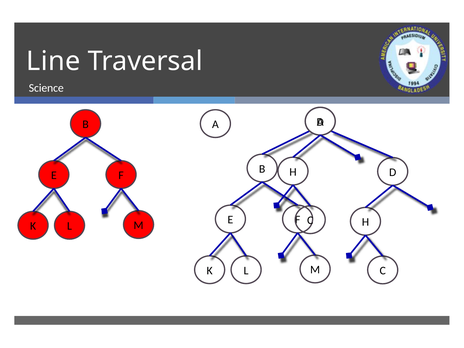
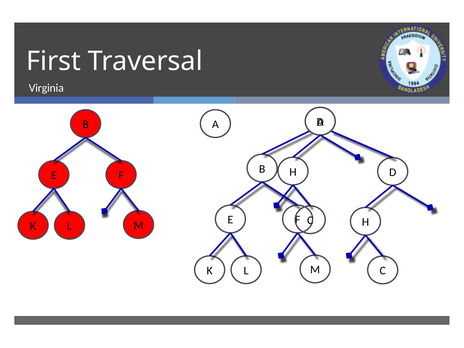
Line: Line -> First (53, 61)
Science: Science -> Virginia (46, 88)
